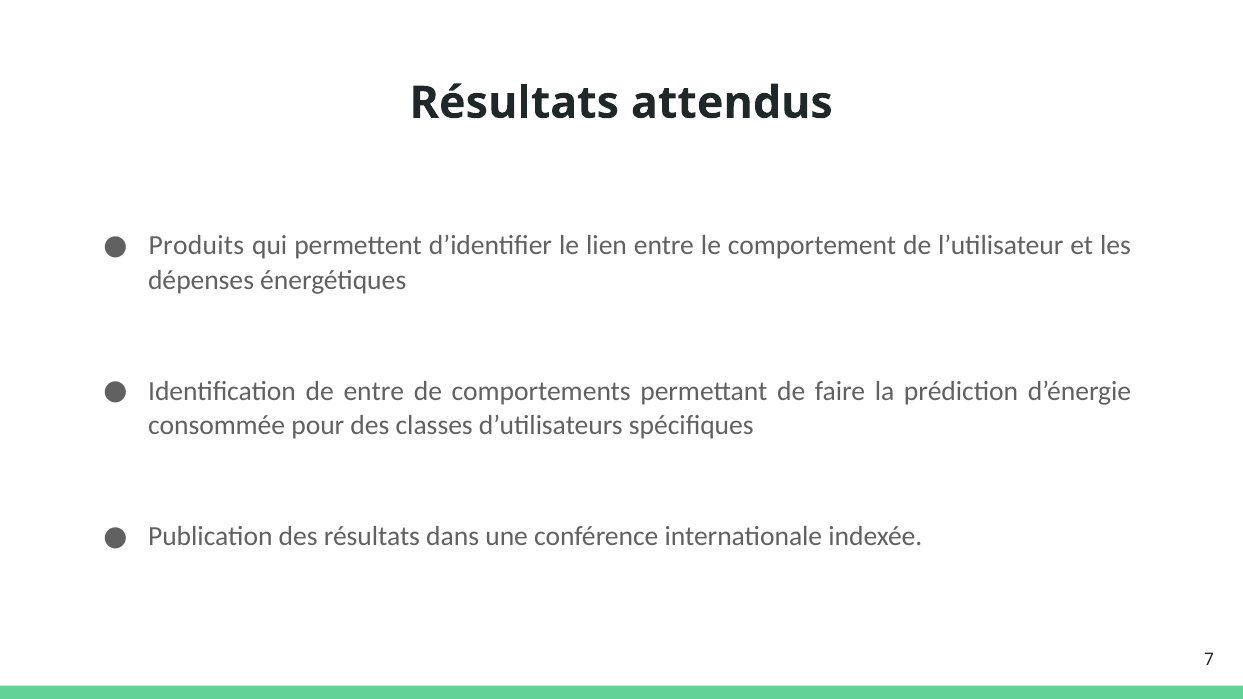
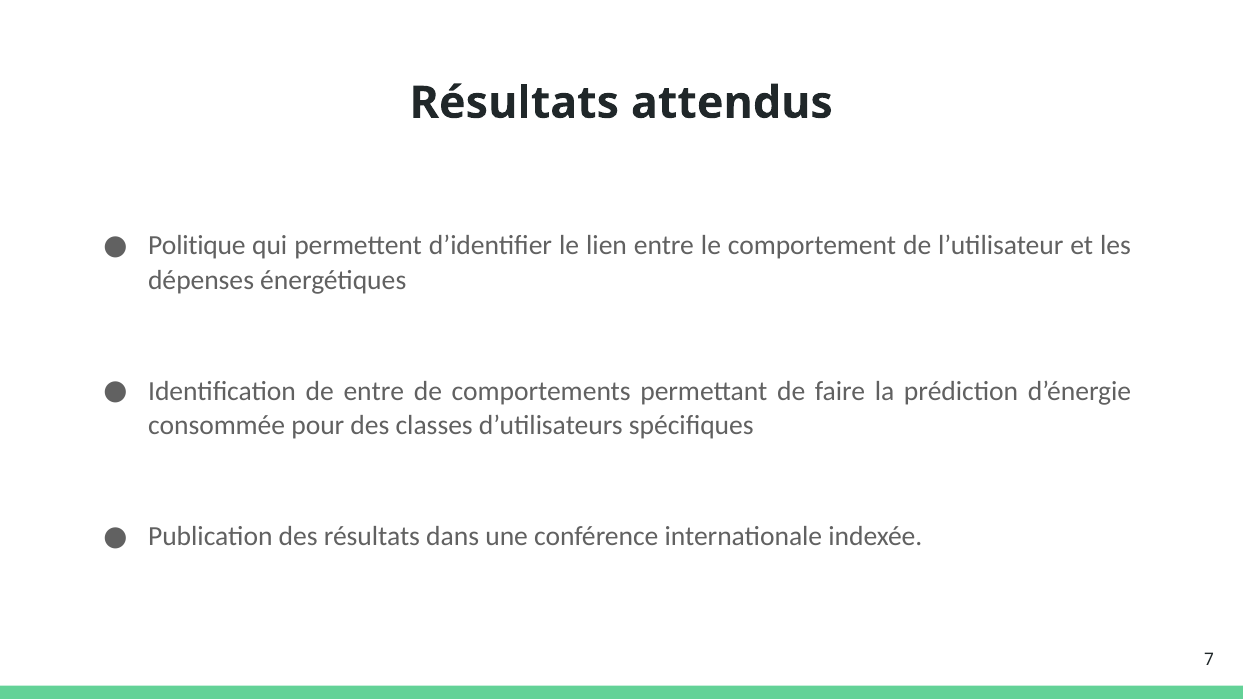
Produits: Produits -> Politique (197, 246)
